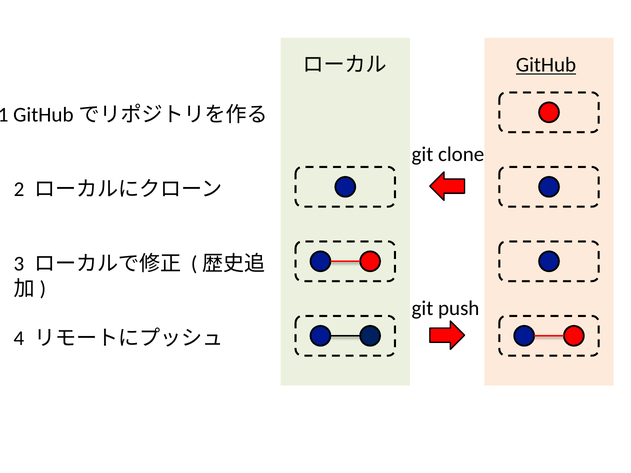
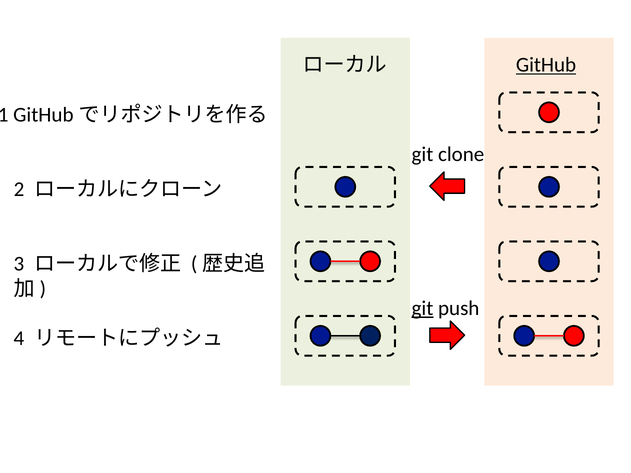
git underline: none -> present (422, 308)
